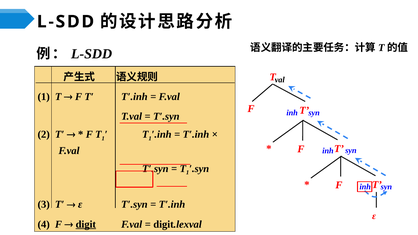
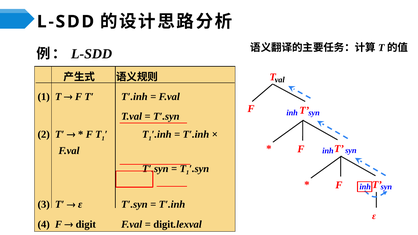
digit underline: present -> none (86, 224)
